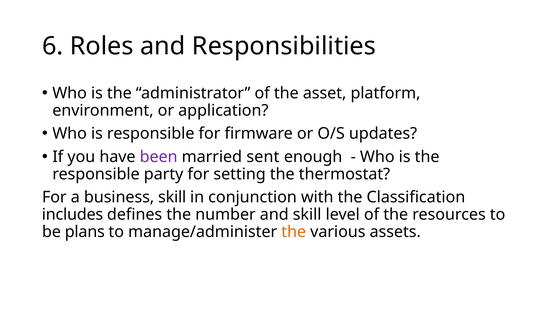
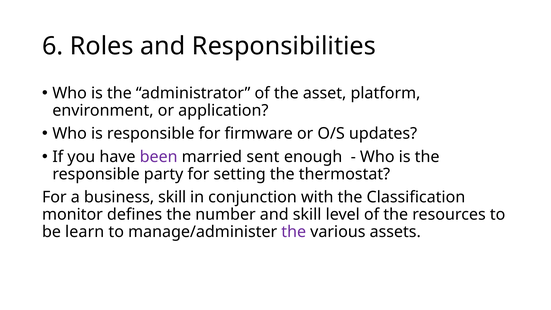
includes: includes -> monitor (72, 215)
plans: plans -> learn (85, 232)
the colour: orange -> purple (294, 232)
